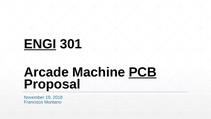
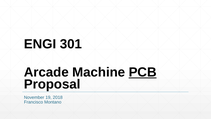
ENGI underline: present -> none (40, 44)
